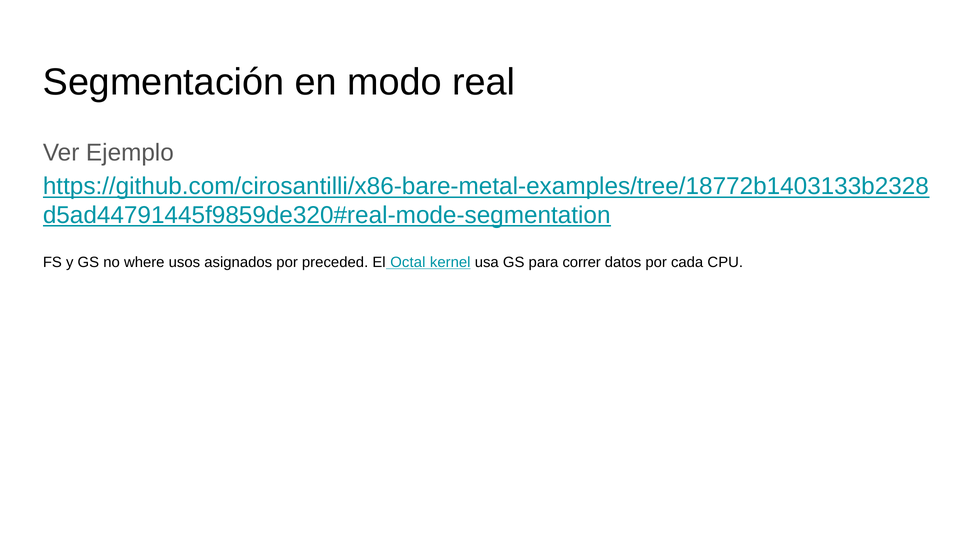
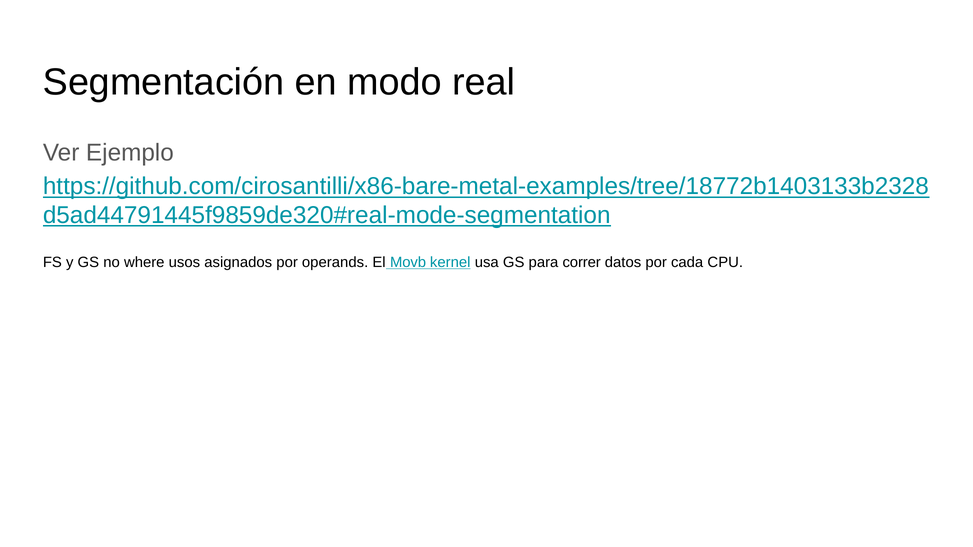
preceded: preceded -> operands (335, 262)
Octal: Octal -> Movb (408, 262)
